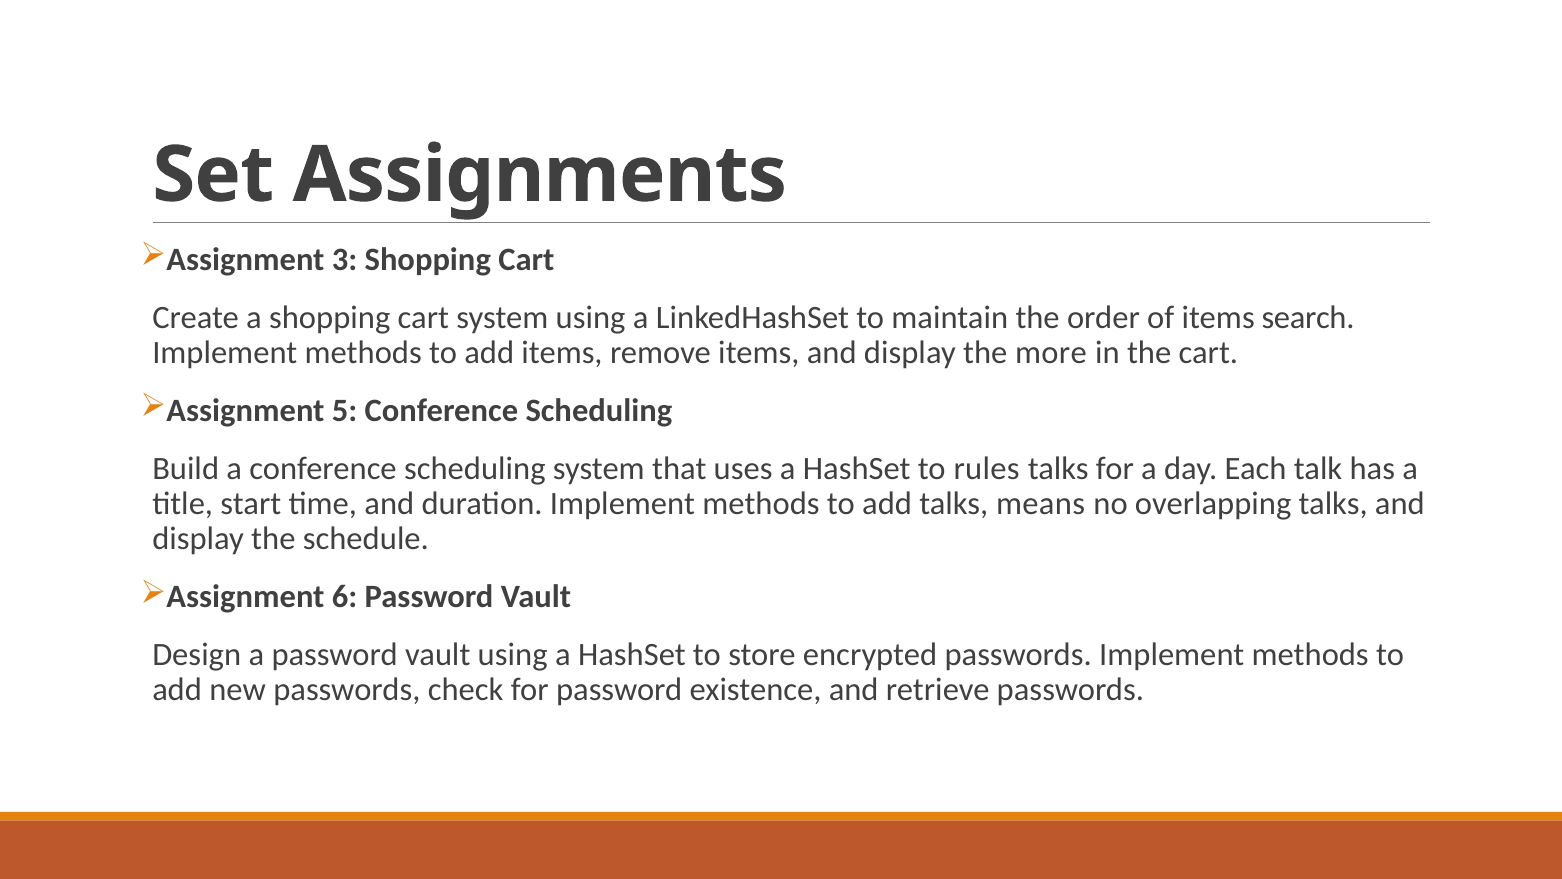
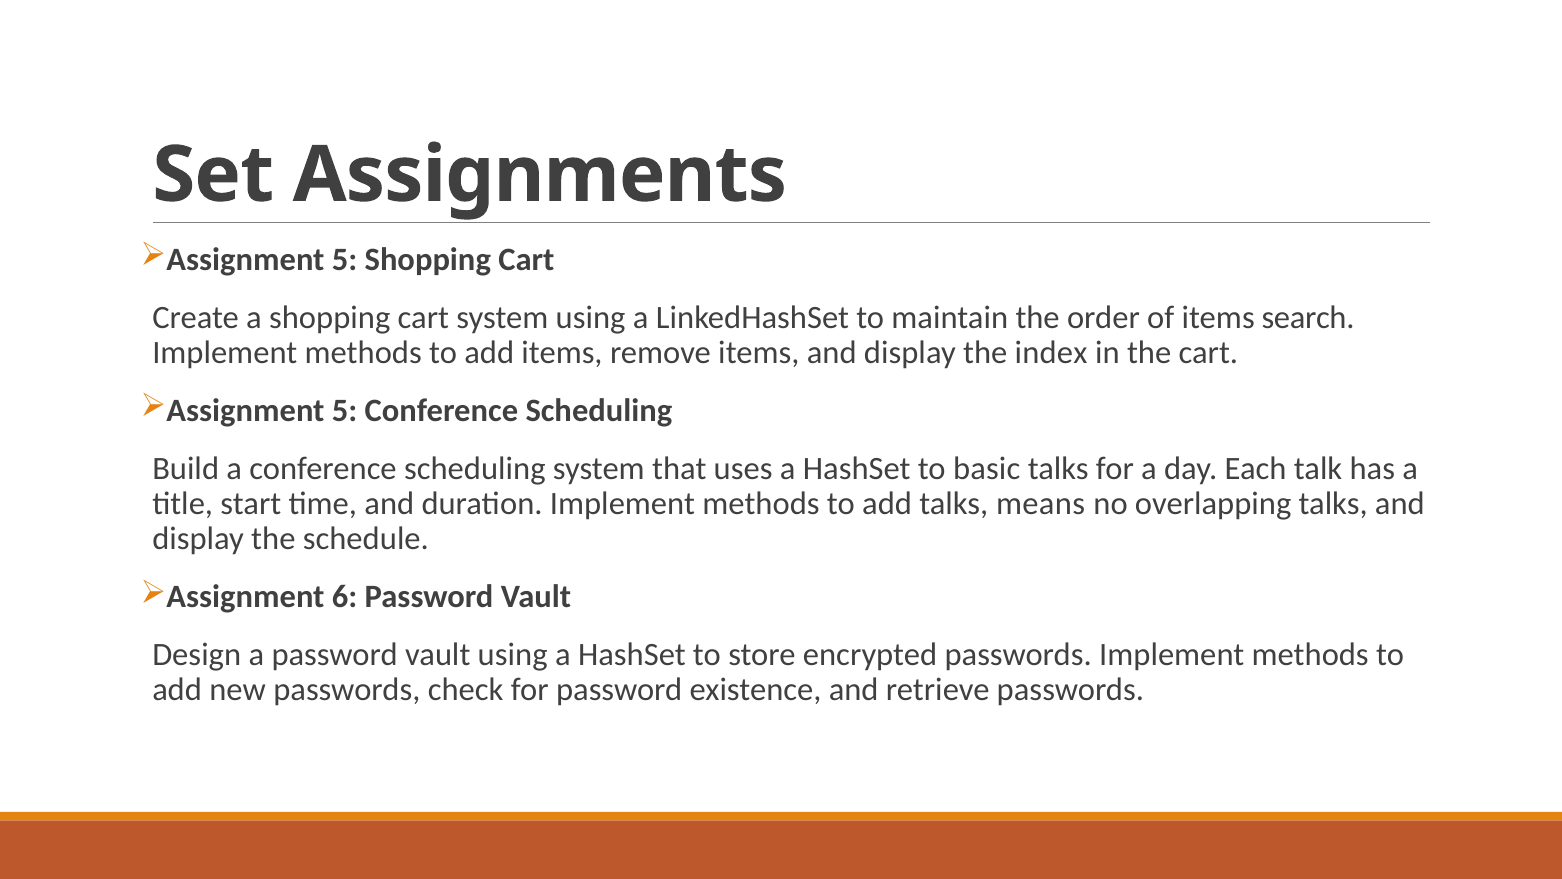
3: 3 -> 5 (345, 260)
more: more -> index (1051, 353)
rules: rules -> basic (987, 469)
